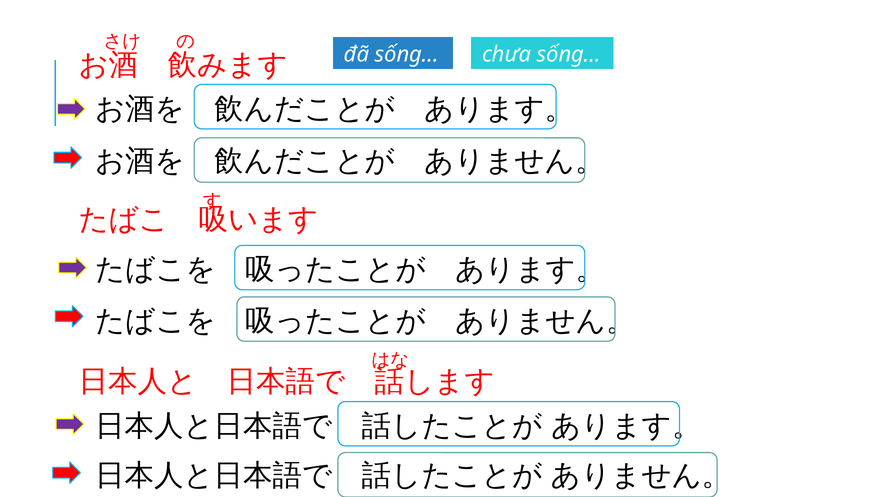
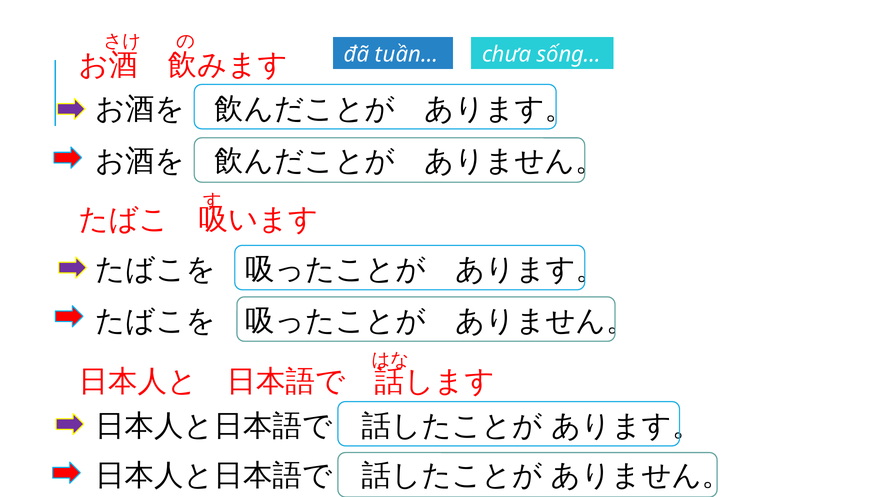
đã sống…: sống… -> tuần… (407, 55)
